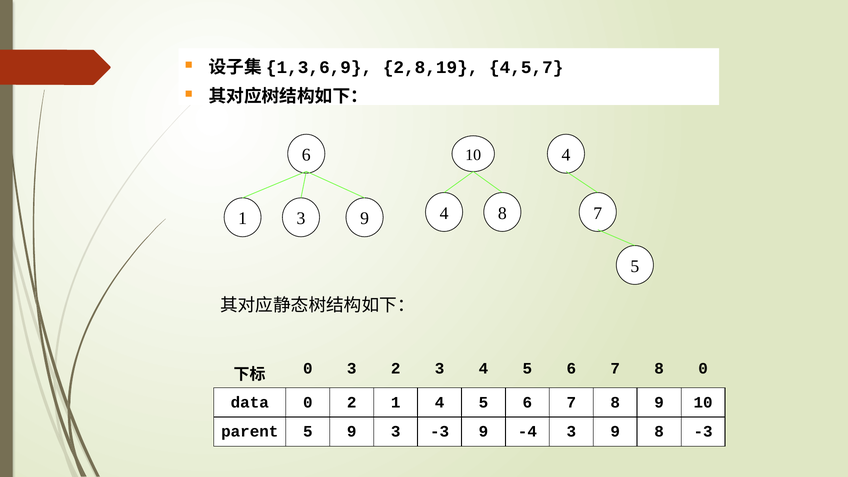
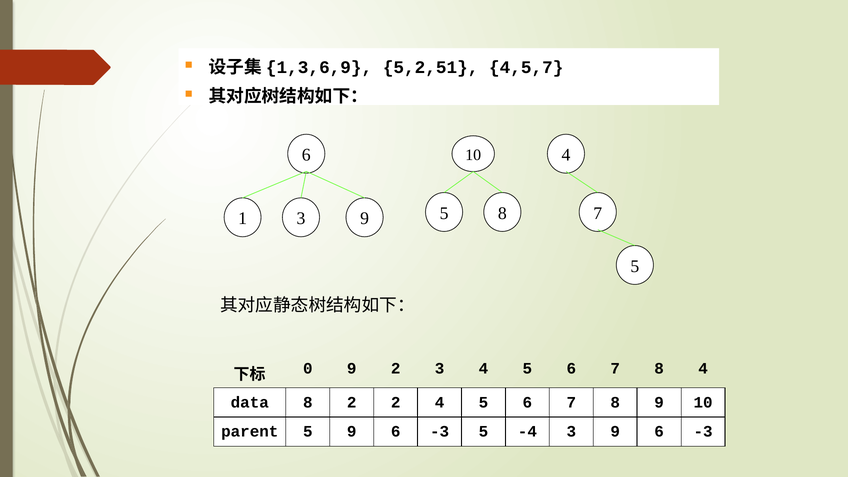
2,8,19: 2,8,19 -> 5,2,51 (431, 67)
4: 4 -> 5 (444, 213)
0 3: 3 -> 9 (352, 368)
8 0: 0 -> 4 (703, 368)
data 0: 0 -> 8 (308, 402)
2 1: 1 -> 2 (396, 402)
5 9 3: 3 -> 6 (396, 432)
-3 9: 9 -> 5 (484, 432)
3 9 8: 8 -> 6 (659, 432)
